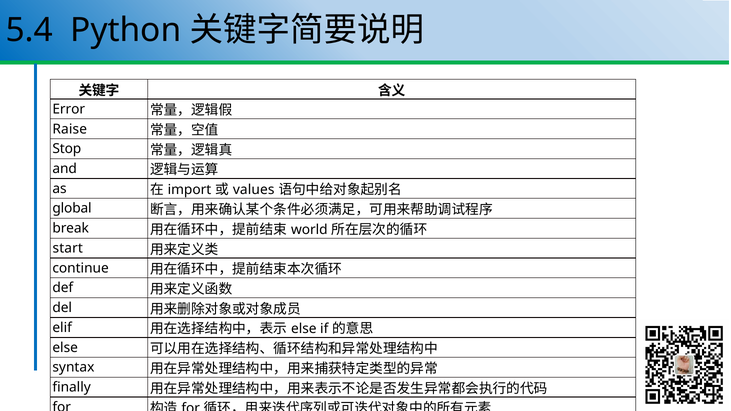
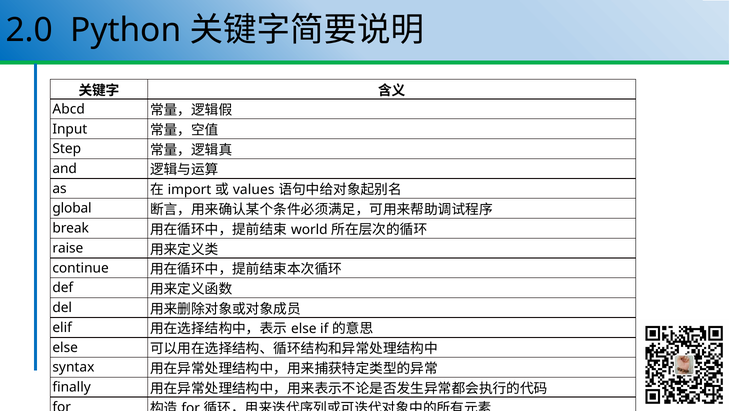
5.4: 5.4 -> 2.0 (29, 30)
Error: Error -> Abcd (69, 109)
Raise: Raise -> Input (70, 129)
Stop: Stop -> Step (67, 149)
start: start -> raise (68, 248)
